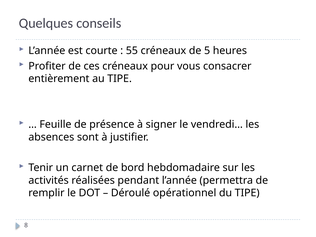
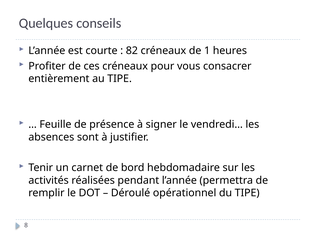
55: 55 -> 82 (132, 51)
5: 5 -> 1 (207, 51)
